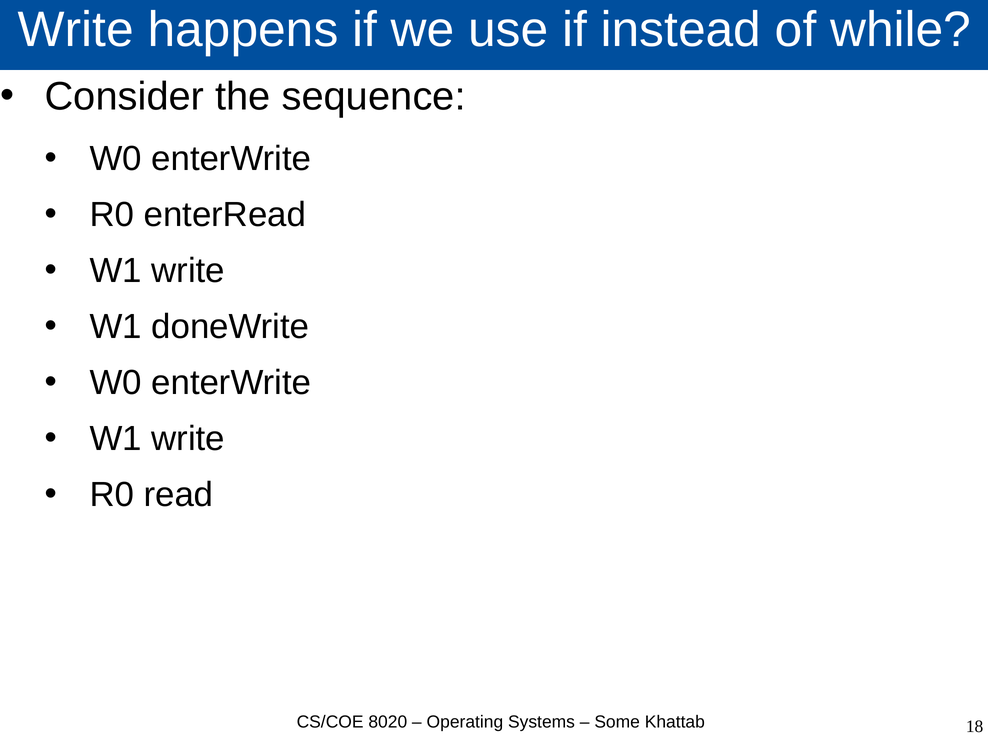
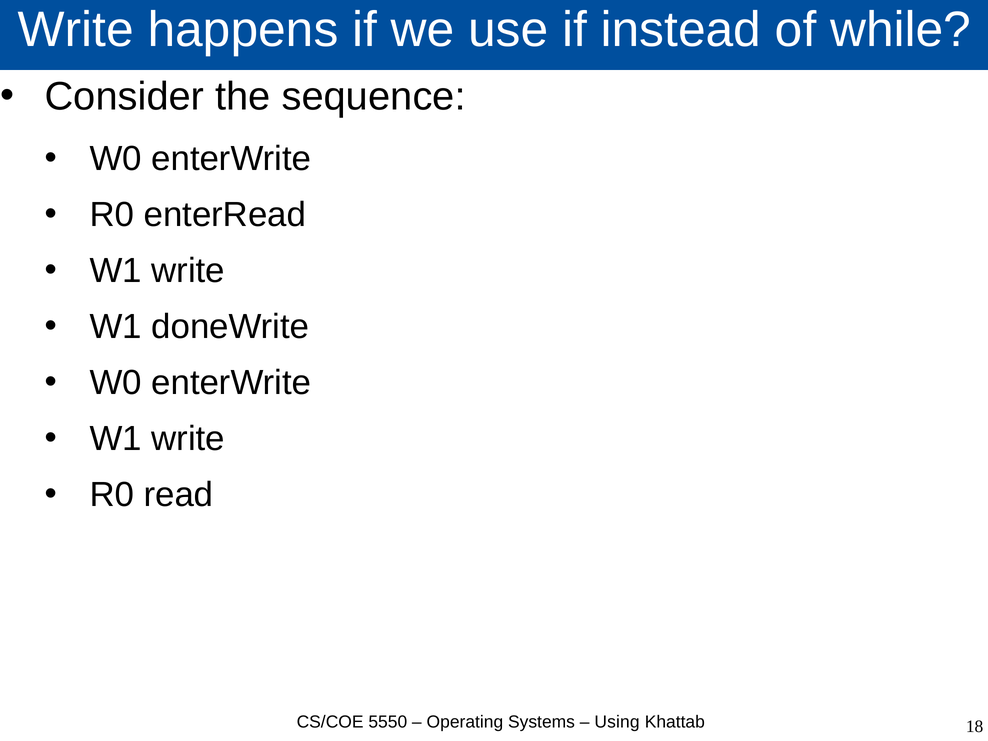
8020: 8020 -> 5550 (388, 722)
Some: Some -> Using (617, 722)
